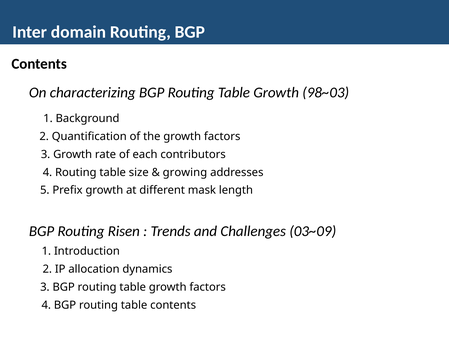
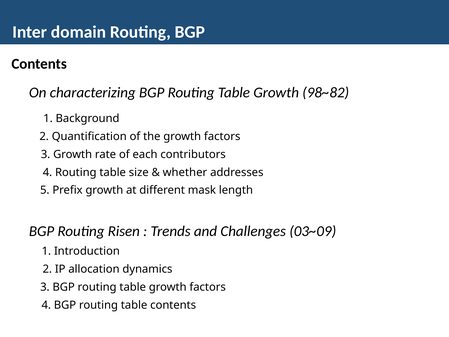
98~03: 98~03 -> 98~82 (326, 92)
growing: growing -> whether (185, 172)
